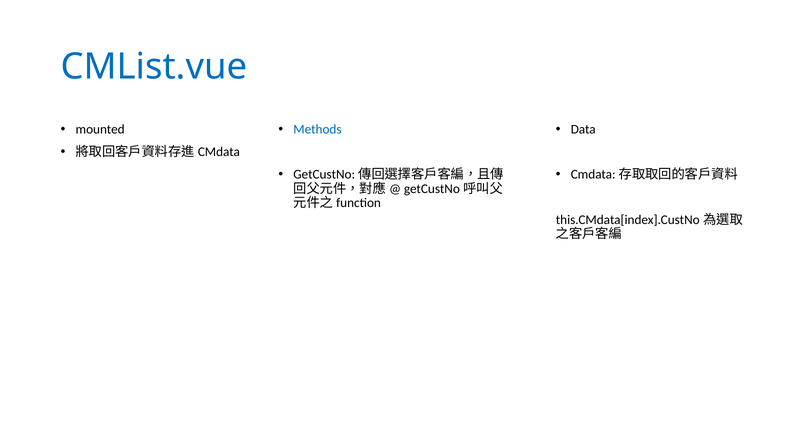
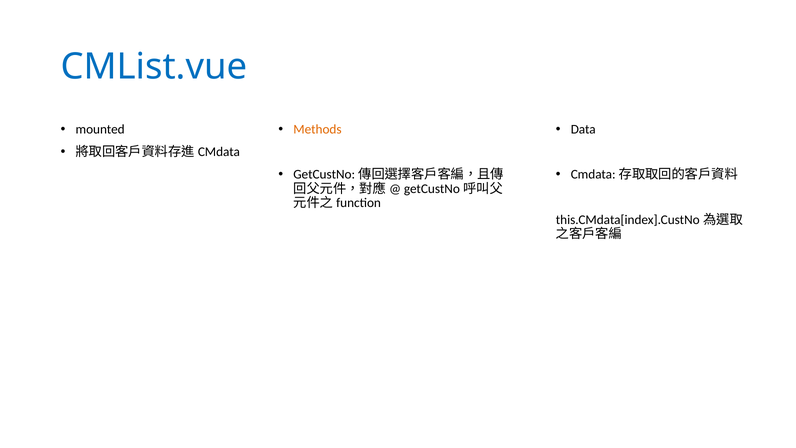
Methods colour: blue -> orange (317, 129)
